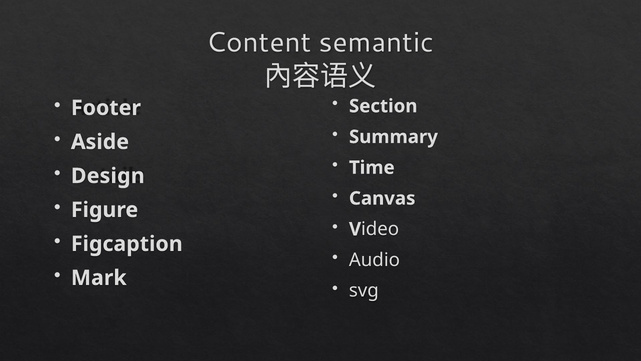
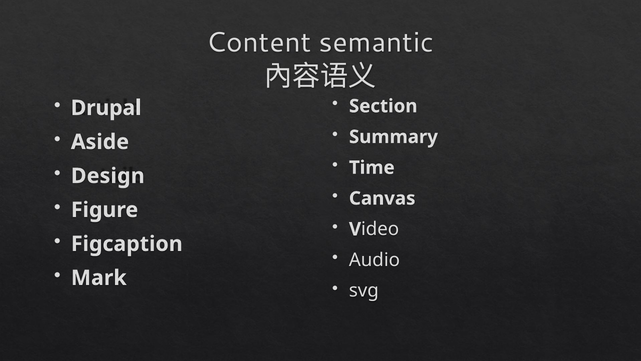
Footer: Footer -> Drupal (106, 108)
